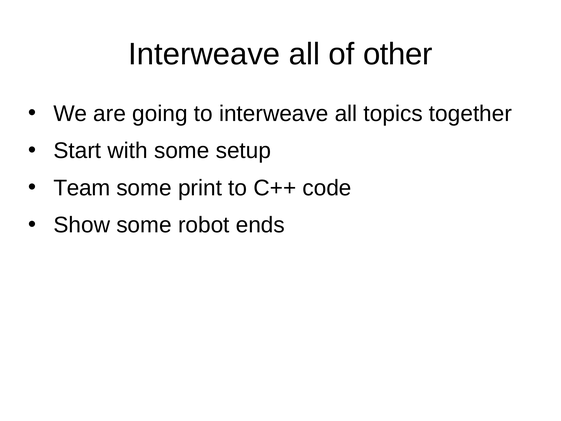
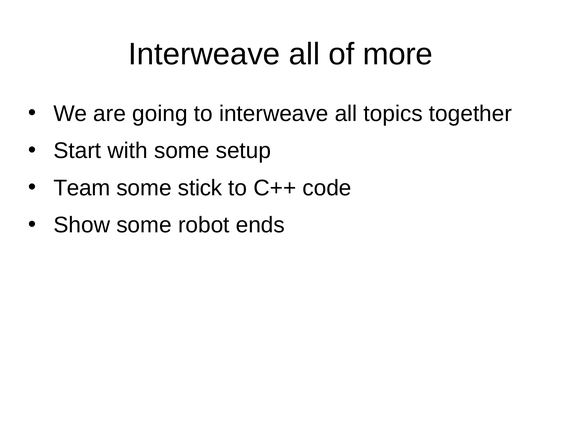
other: other -> more (398, 54)
print: print -> stick (200, 188)
